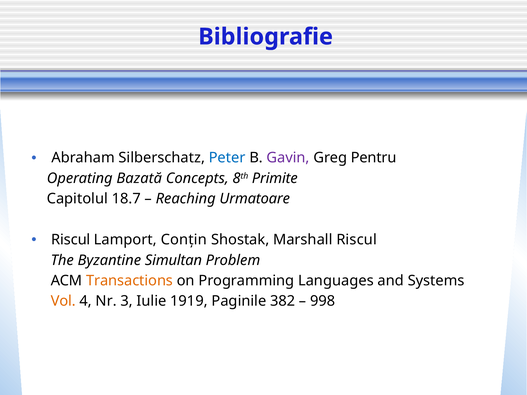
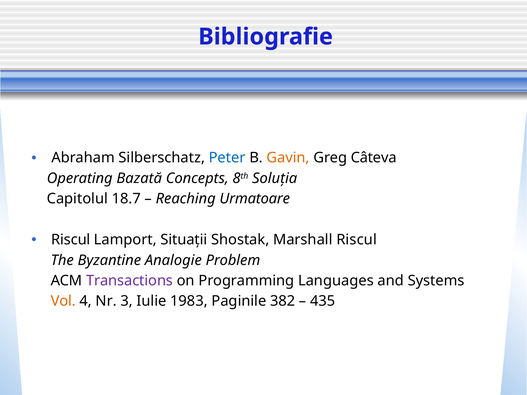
Gavin colour: purple -> orange (288, 158)
Pentru: Pentru -> Câteva (374, 158)
Primite: Primite -> Soluția (275, 178)
Conțin: Conțin -> Situații (184, 240)
Simultan: Simultan -> Analogie (173, 260)
Transactions colour: orange -> purple (130, 281)
1919: 1919 -> 1983 (189, 301)
998: 998 -> 435 (323, 301)
